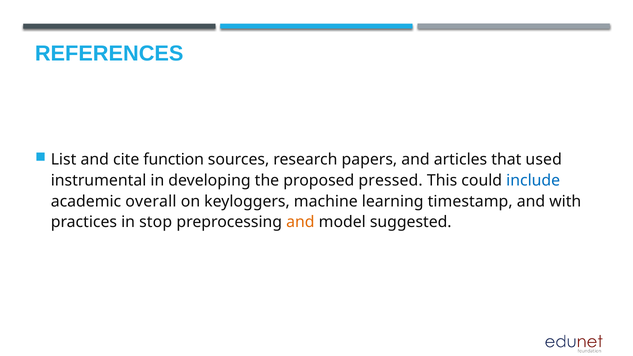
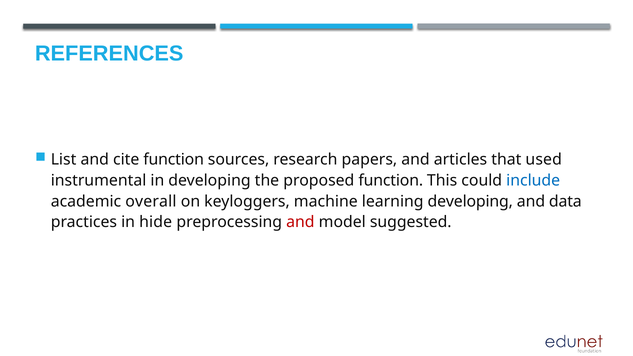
proposed pressed: pressed -> function (391, 181)
learning timestamp: timestamp -> developing (470, 201)
with: with -> data (565, 201)
stop: stop -> hide (156, 222)
and colour: orange -> red (300, 222)
